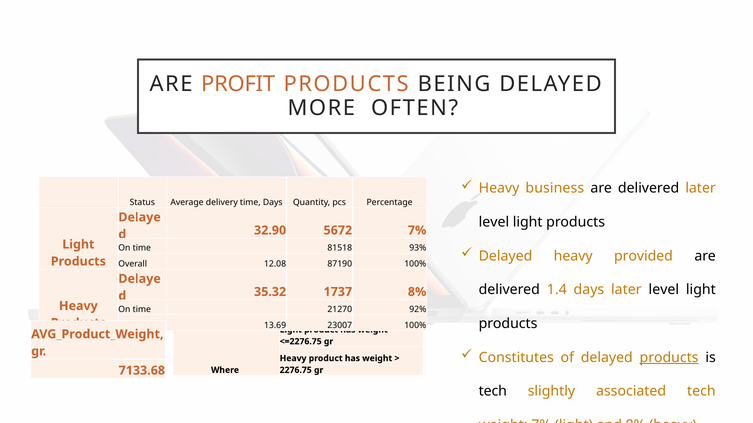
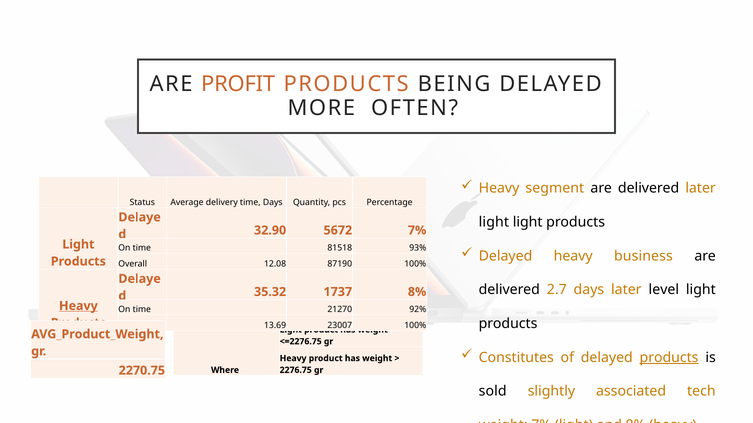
business: business -> segment (555, 188)
level: level -> light (494, 222)
provided: provided -> business (643, 256)
1.4: 1.4 -> 2.7 (557, 290)
Heavy underline: none -> present (78, 306)
7133.68: 7133.68 -> 2270.75 (142, 371)
tech: tech -> sold (493, 392)
